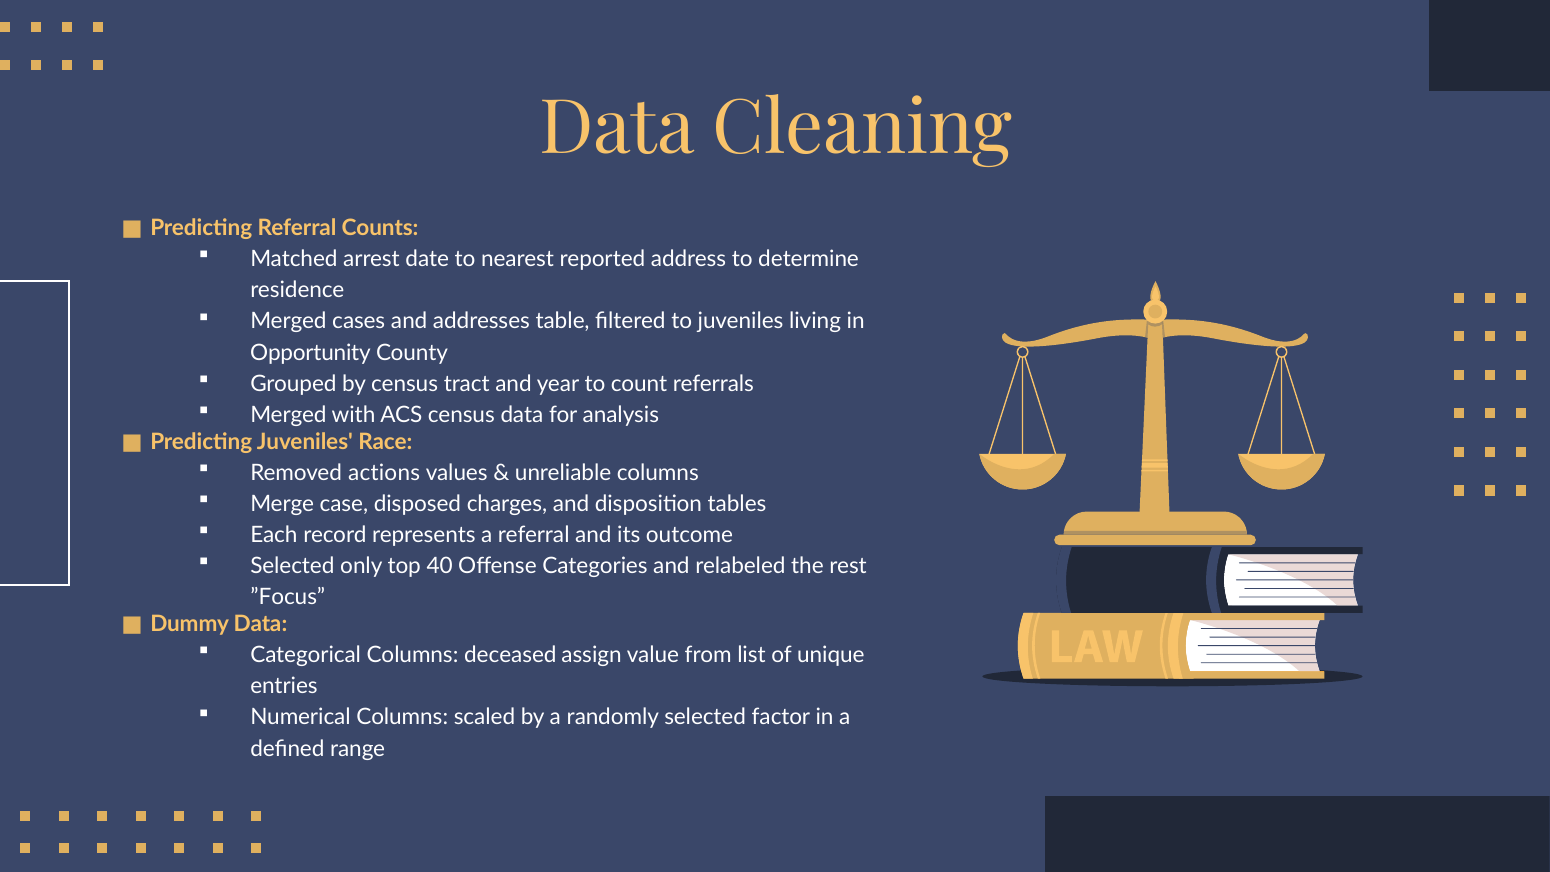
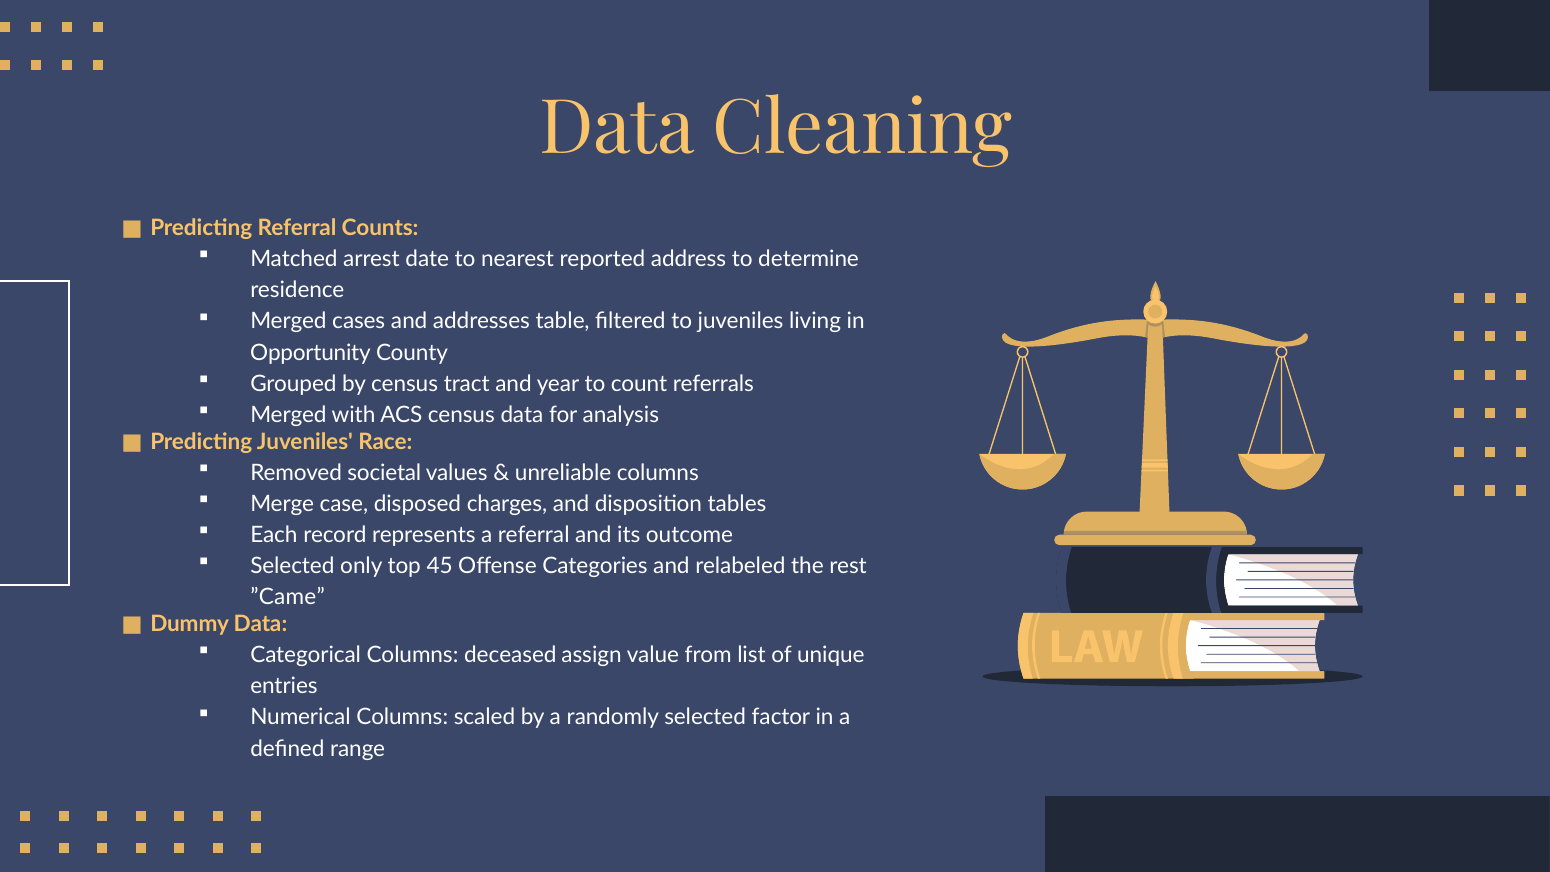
actions: actions -> societal (384, 473)
40: 40 -> 45 (440, 566)
”Focus: ”Focus -> ”Came (288, 597)
